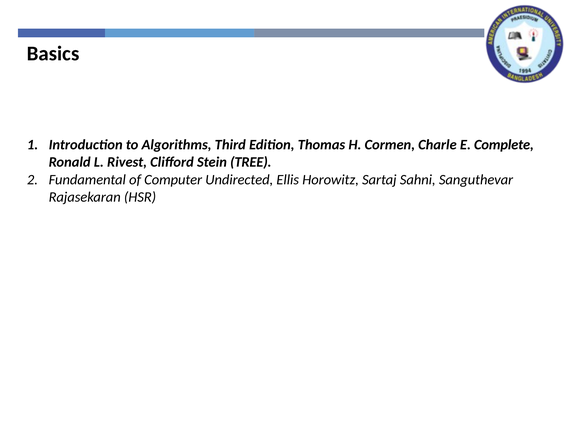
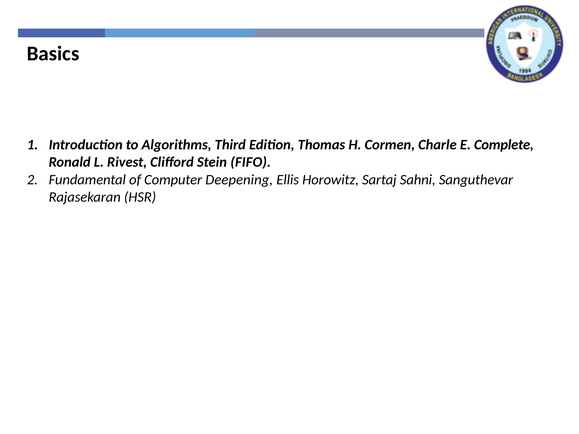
TREE: TREE -> FIFO (251, 162)
Undirected: Undirected -> Deepening (239, 180)
